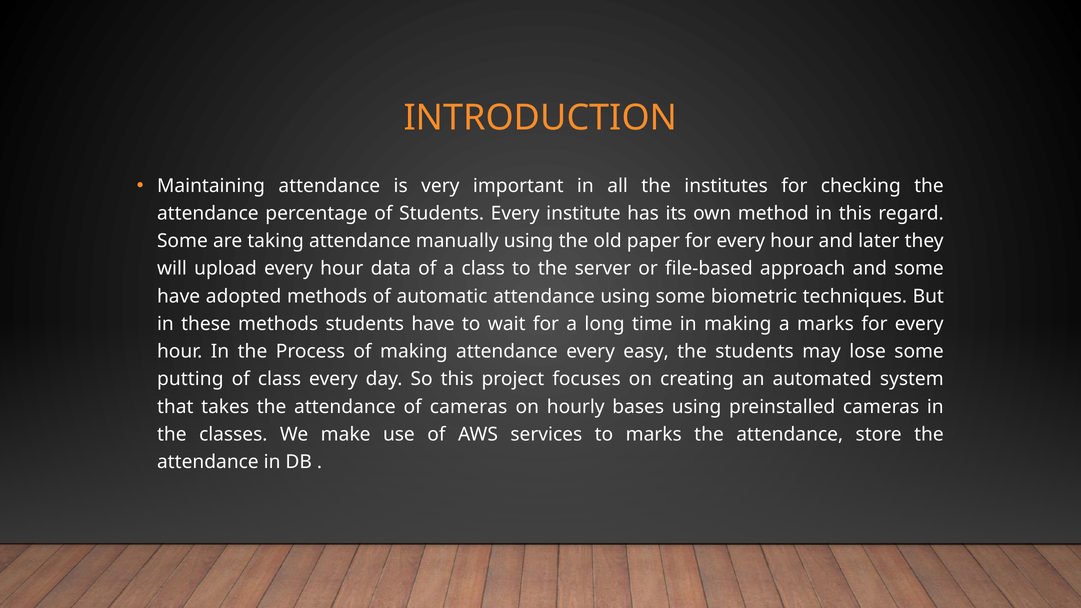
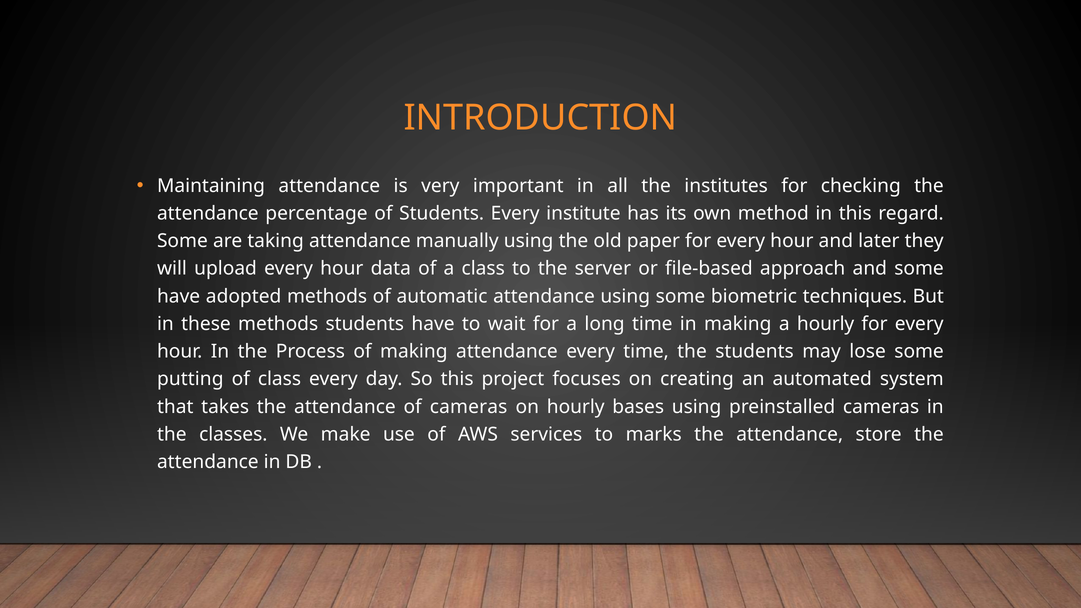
a marks: marks -> hourly (826, 324)
every easy: easy -> time (646, 352)
